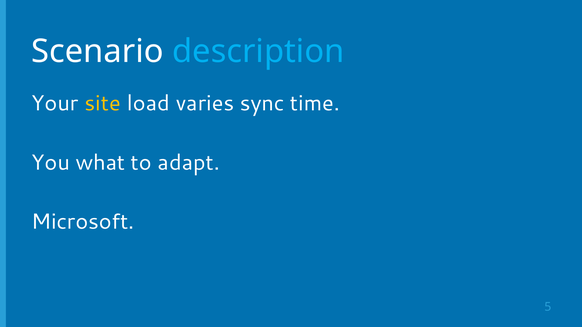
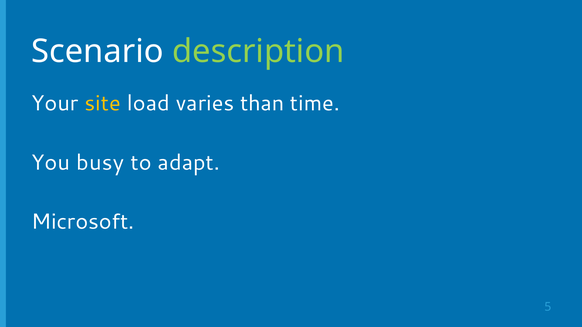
description colour: light blue -> light green (258, 51)
sync: sync -> than (262, 103)
what: what -> busy (100, 163)
